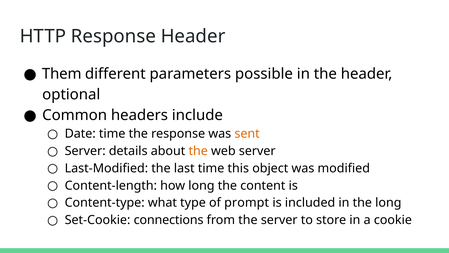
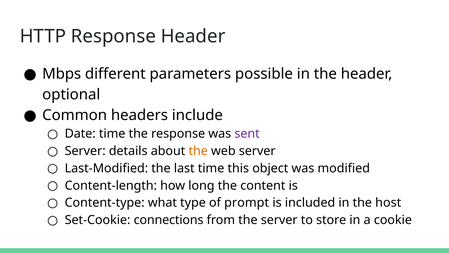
Them: Them -> Mbps (62, 74)
sent colour: orange -> purple (247, 134)
the long: long -> host (388, 202)
